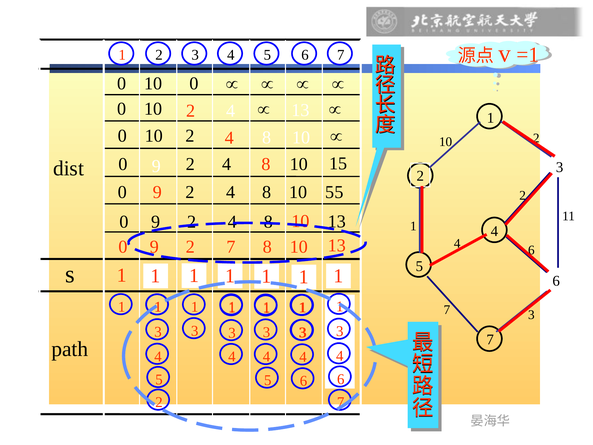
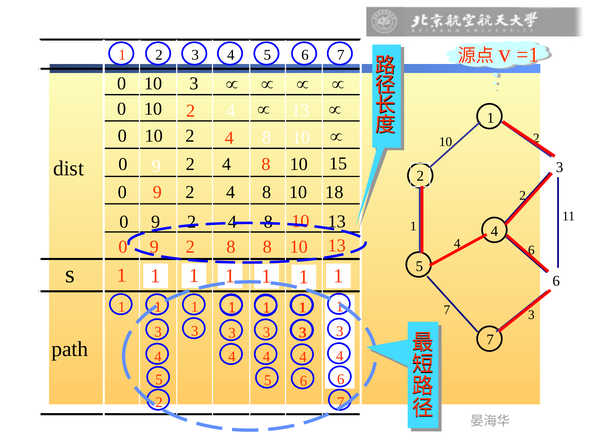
10 0: 0 -> 3 (194, 84)
55: 55 -> 18 (334, 192)
2 7: 7 -> 8 (231, 247)
